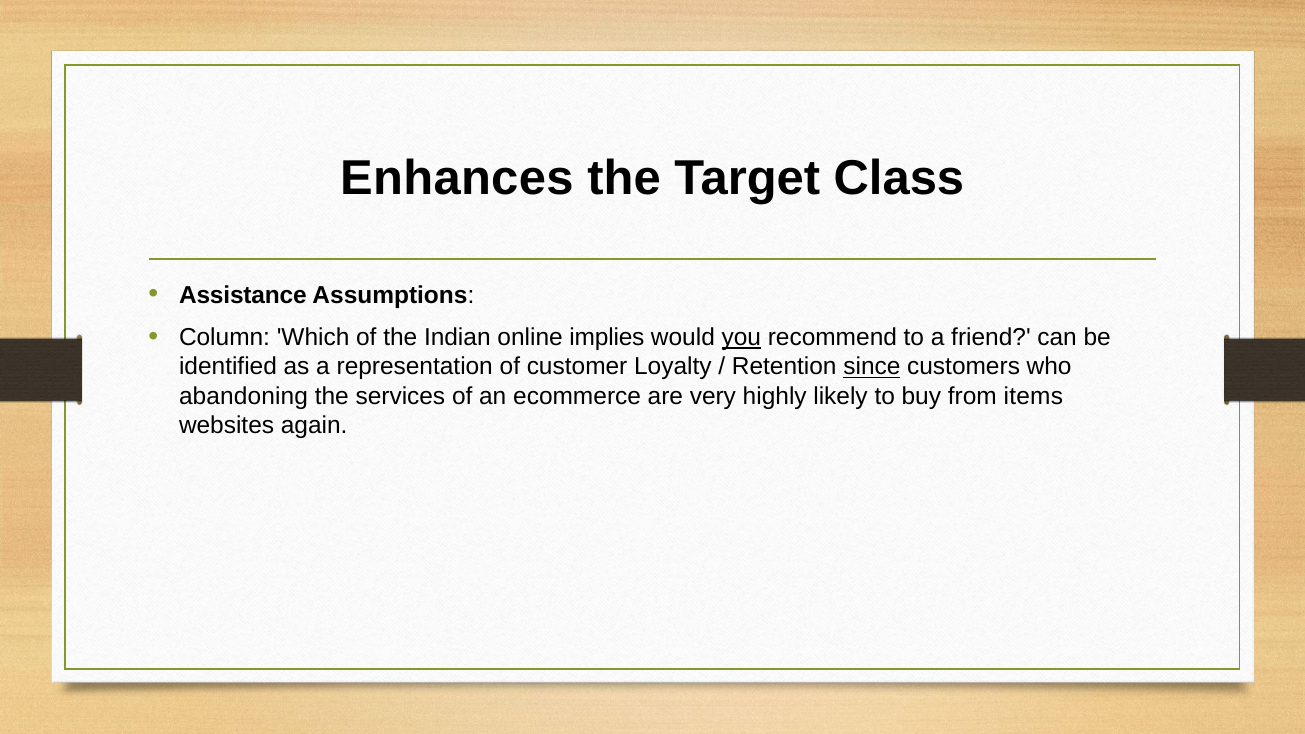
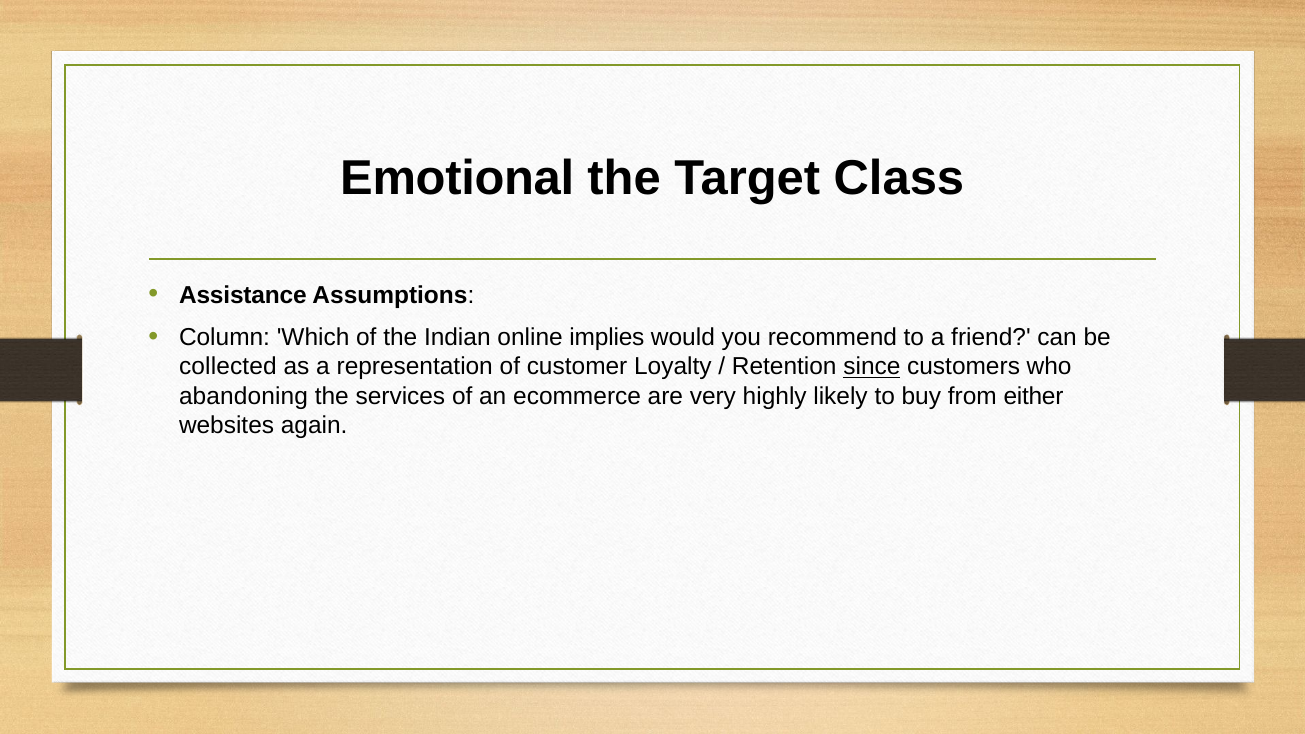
Enhances: Enhances -> Emotional (457, 178)
you underline: present -> none (741, 337)
identified: identified -> collected (228, 367)
items: items -> either (1034, 396)
